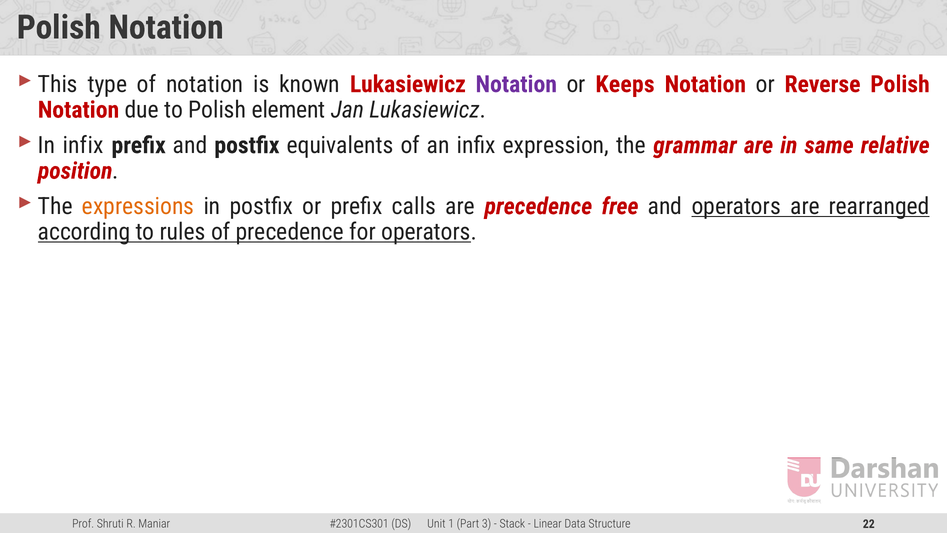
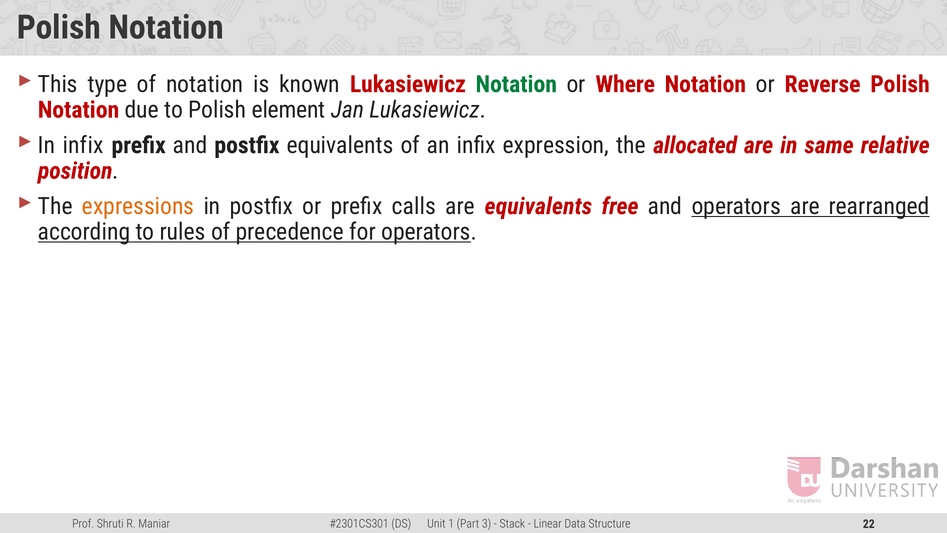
Notation colour: purple -> green (516, 84)
Keeps: Keeps -> Where (625, 84)
grammar: grammar -> allocated (695, 145)
are precedence: precedence -> equivalents (538, 206)
